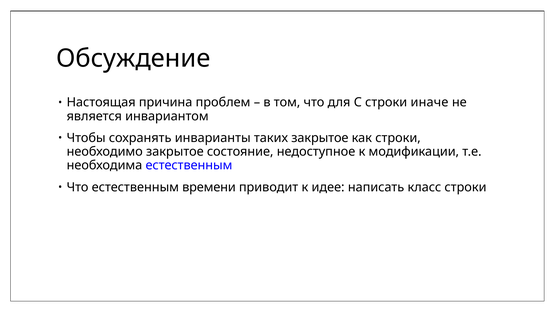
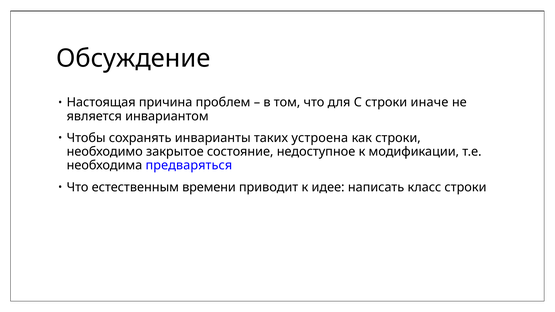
таких закрытое: закрытое -> устроена (320, 138)
необходима естественным: естественным -> предваряться (189, 166)
